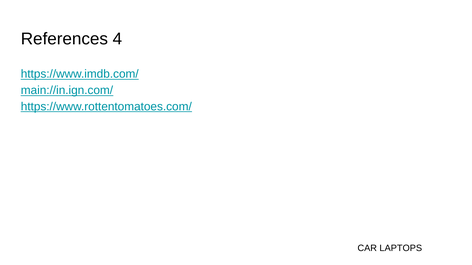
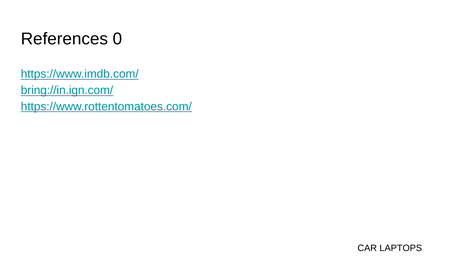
4: 4 -> 0 (117, 39)
main://in.ign.com/: main://in.ign.com/ -> bring://in.ign.com/ (67, 91)
